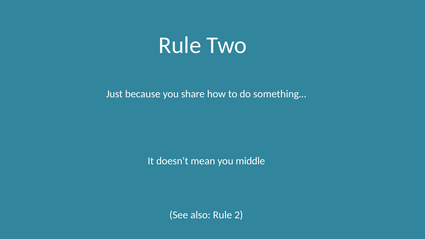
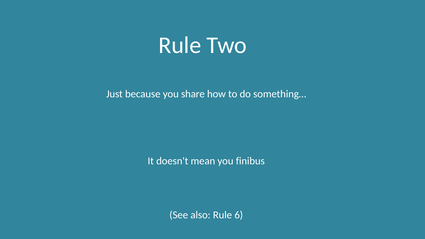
middle: middle -> finibus (250, 161)
2: 2 -> 6 (239, 215)
